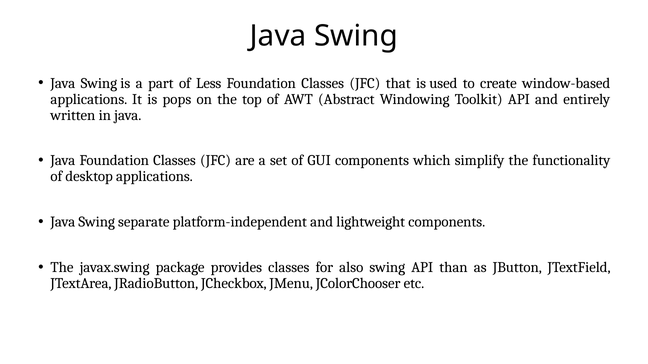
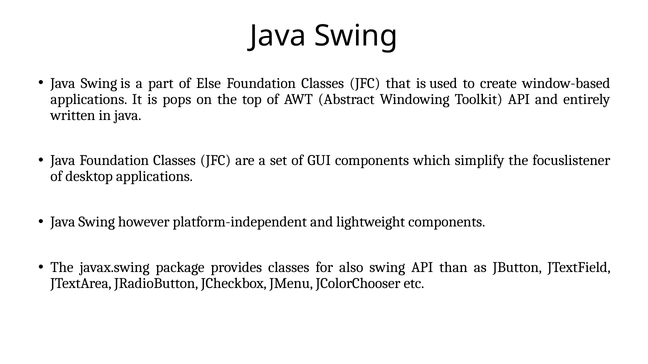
Less: Less -> Else (209, 83)
functionality: functionality -> focuslistener (571, 161)
separate: separate -> however (144, 222)
